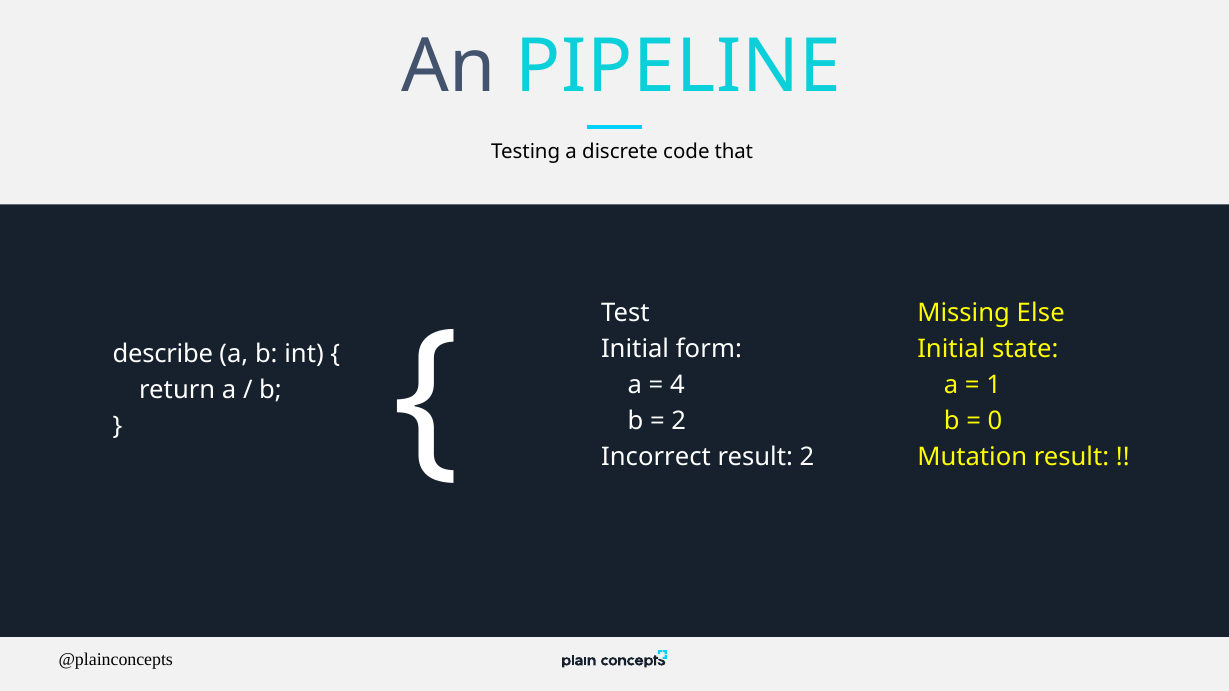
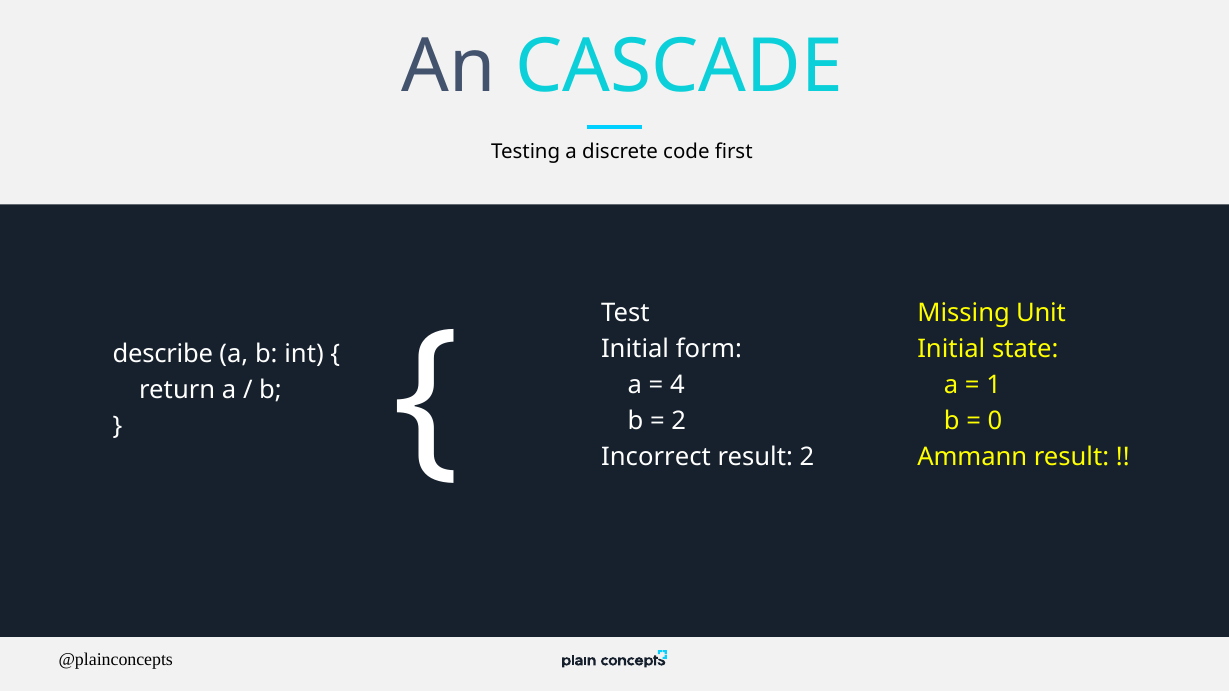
PIPELINE: PIPELINE -> CASCADE (679, 67)
that: that -> first (734, 152)
Else: Else -> Unit (1041, 313)
Mutation: Mutation -> Ammann (972, 457)
